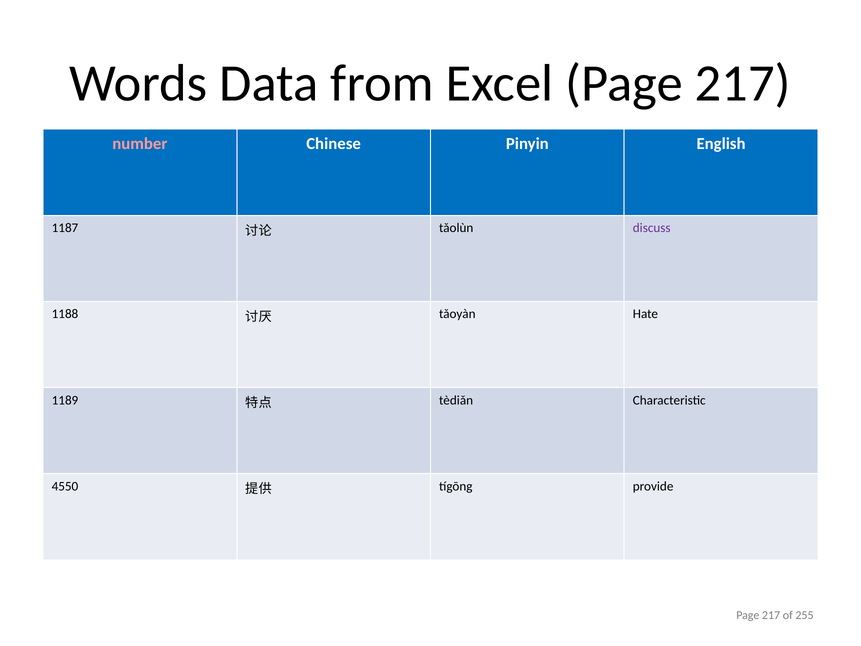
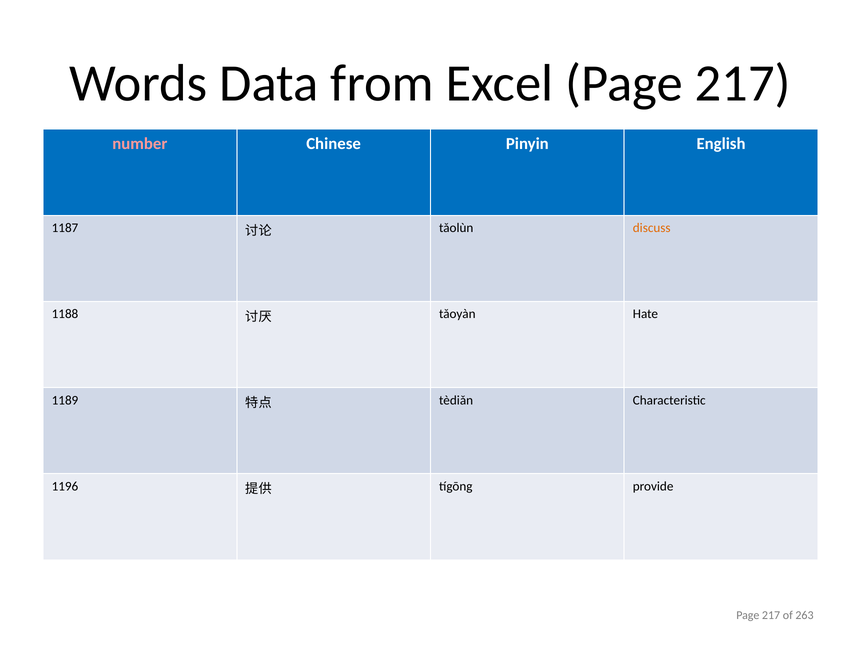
discuss colour: purple -> orange (652, 228)
4550: 4550 -> 1196 (65, 486)
255: 255 -> 263 (804, 615)
